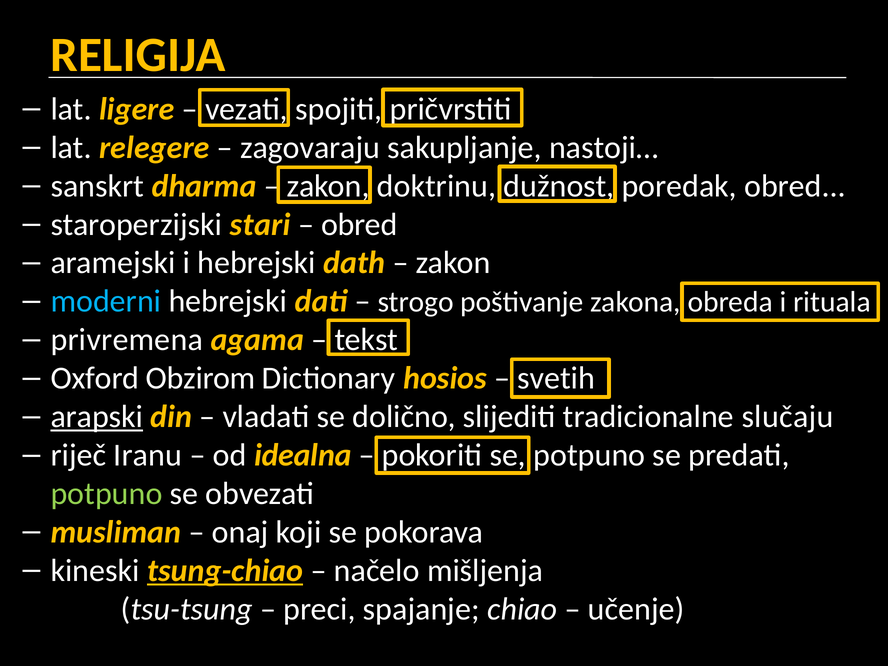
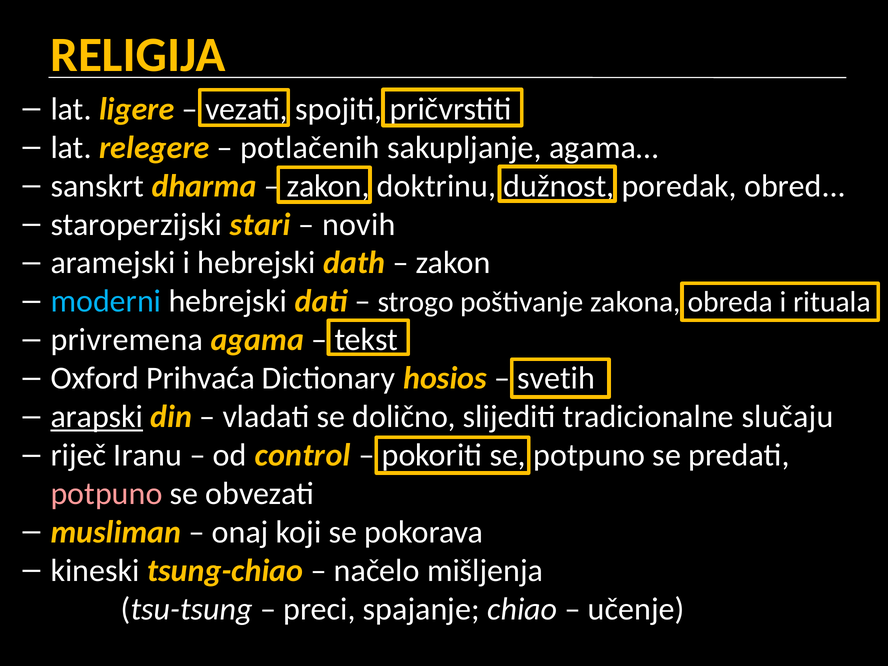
zagovaraju: zagovaraju -> potlačenih (310, 148)
nastoji…: nastoji… -> agama… (604, 148)
obred: obred -> novih (359, 224)
Obzirom: Obzirom -> Prihvaća (201, 378)
idealna: idealna -> control (303, 455)
potpuno colour: light green -> pink (107, 494)
tsung-chiao underline: present -> none (225, 571)
